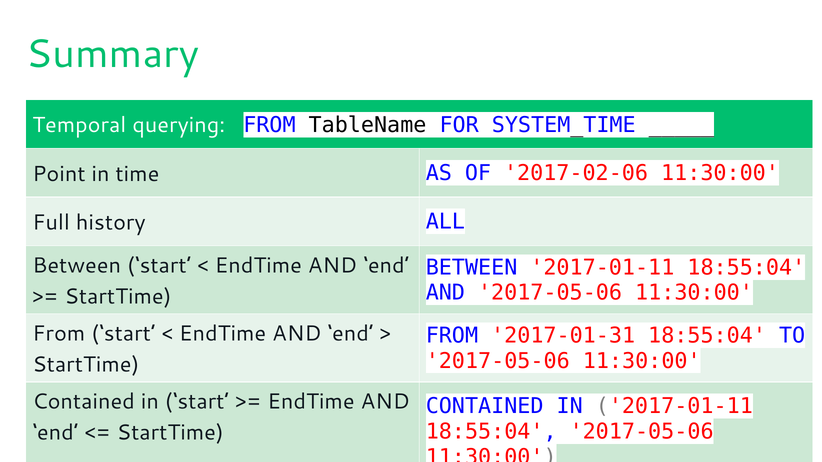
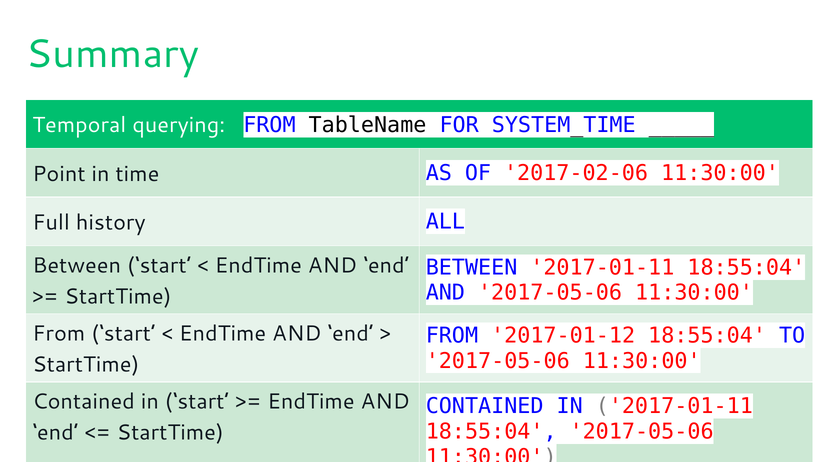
2017-01-31: 2017-01-31 -> 2017-01-12 (563, 336)
